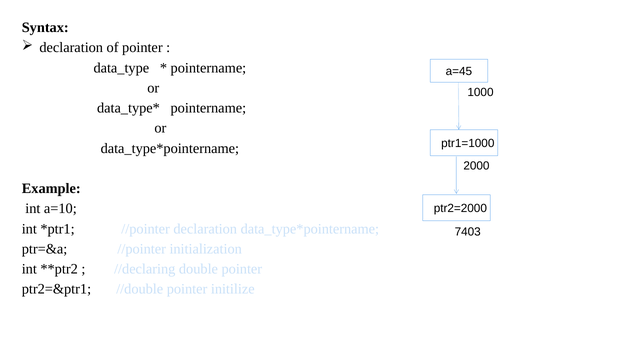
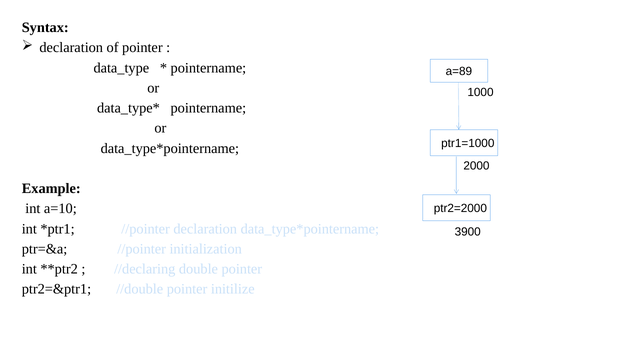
a=45: a=45 -> a=89 (459, 72)
7403: 7403 -> 3900 (468, 231)
